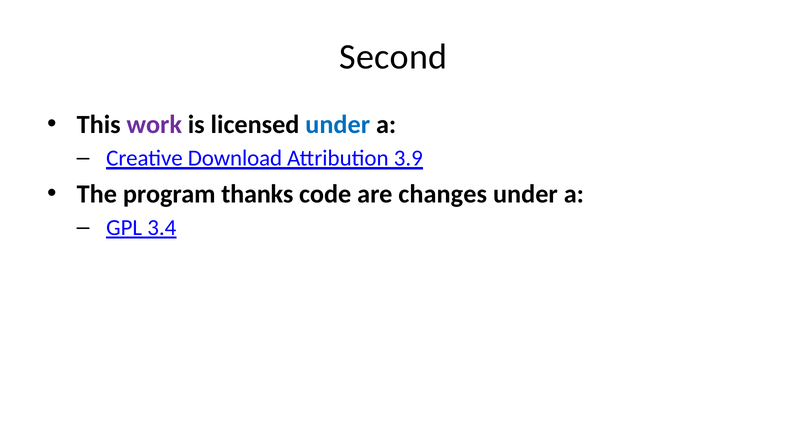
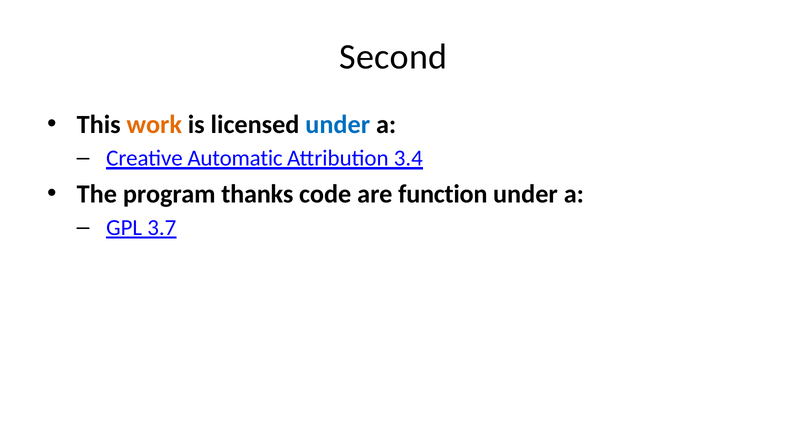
work colour: purple -> orange (154, 125)
Download: Download -> Automatic (235, 159)
3.9: 3.9 -> 3.4 (408, 159)
changes: changes -> function (443, 194)
3.4: 3.4 -> 3.7 (162, 228)
